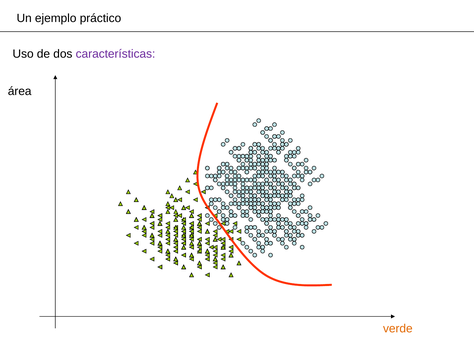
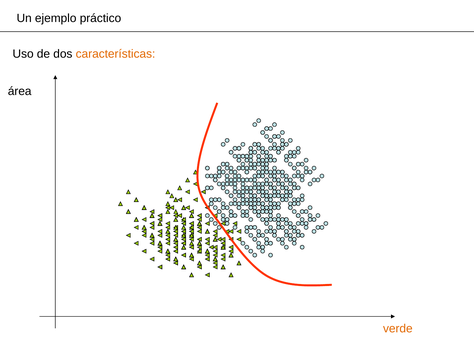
características colour: purple -> orange (116, 54)
